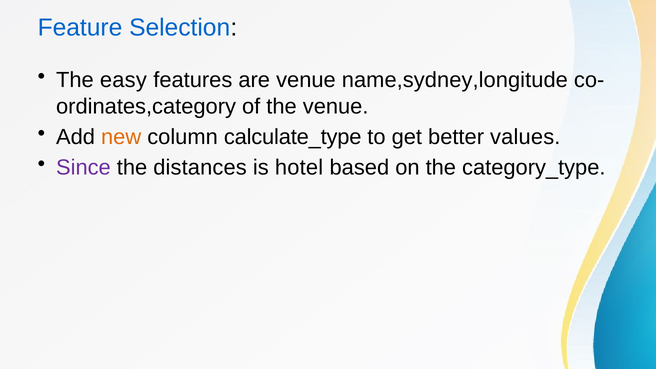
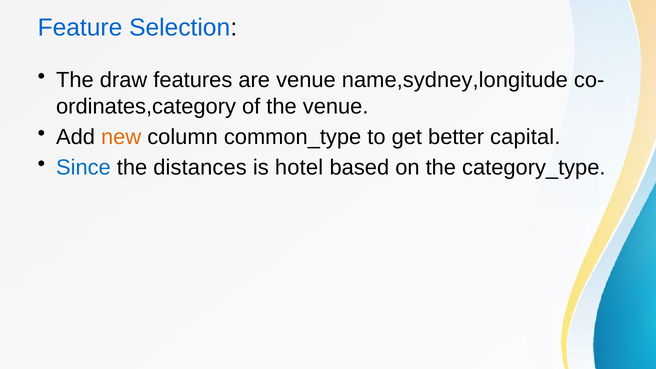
easy: easy -> draw (124, 80)
calculate_type: calculate_type -> common_type (293, 137)
values: values -> capital (525, 137)
Since colour: purple -> blue (83, 168)
